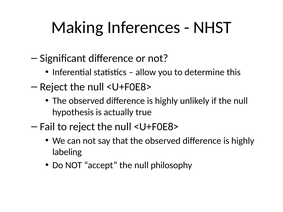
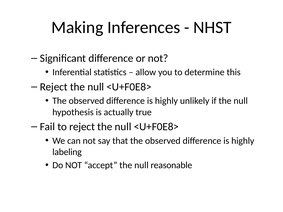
philosophy: philosophy -> reasonable (171, 165)
